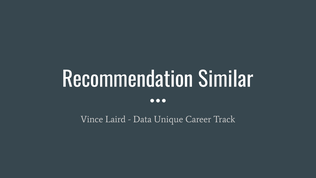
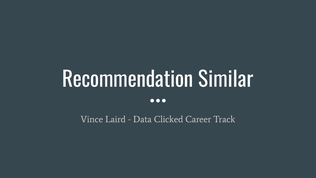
Unique: Unique -> Clicked (169, 119)
